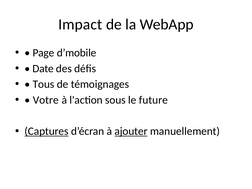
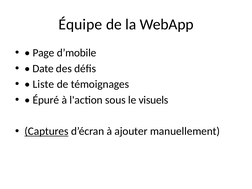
Impact: Impact -> Équipe (80, 24)
Tous: Tous -> Liste (43, 84)
Votre: Votre -> Épuré (46, 100)
future: future -> visuels (154, 100)
ajouter underline: present -> none (131, 131)
